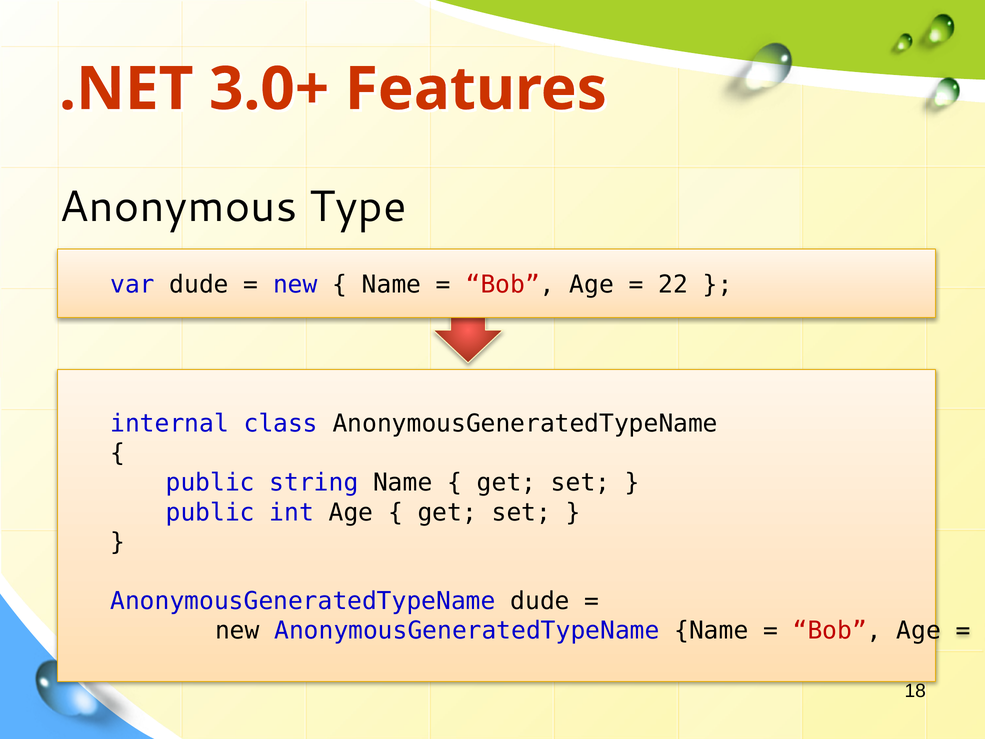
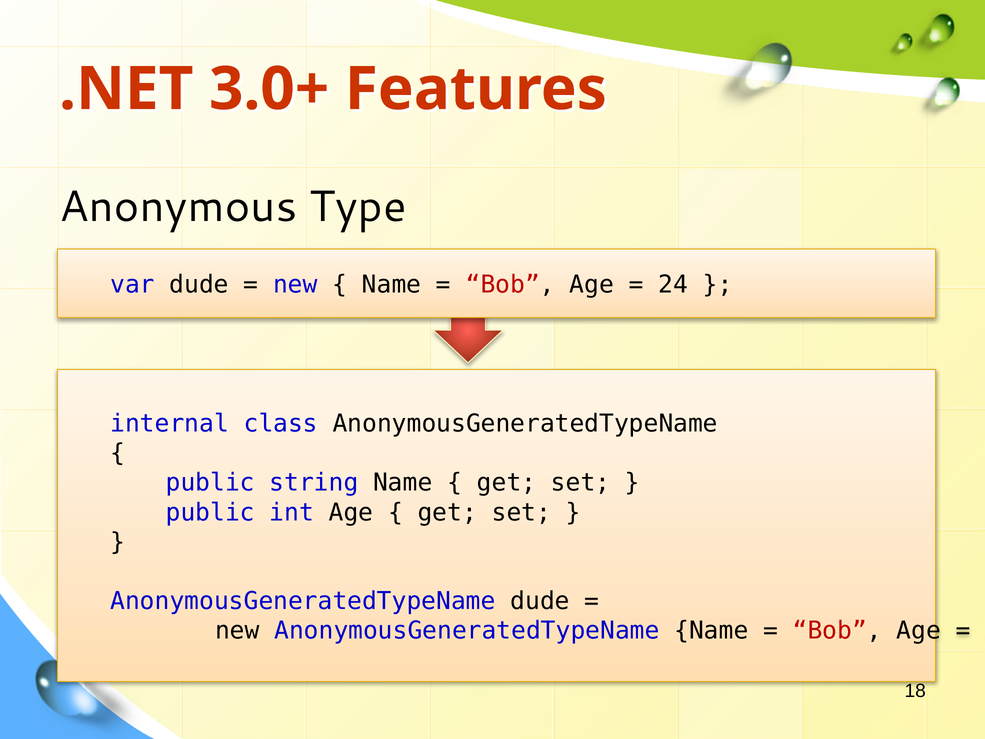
22: 22 -> 24 (673, 285)
